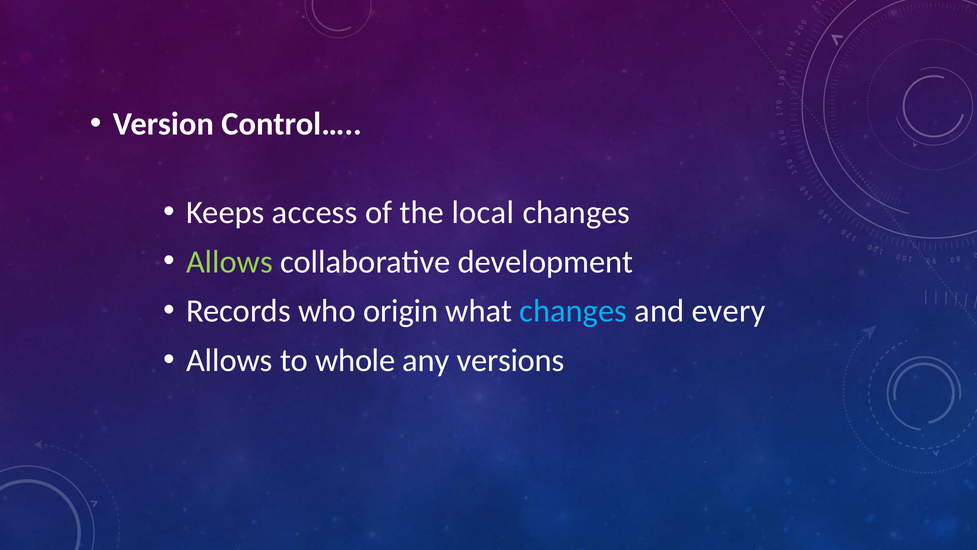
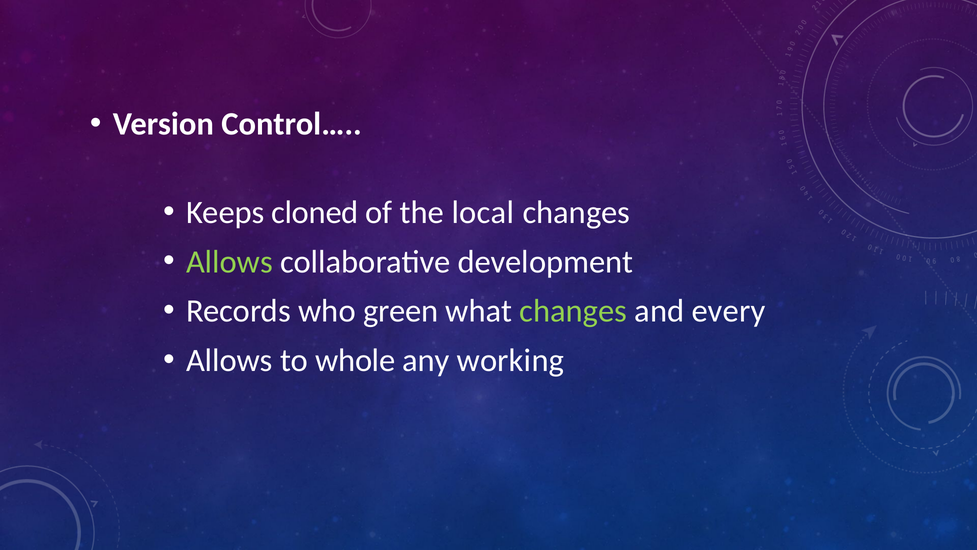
access: access -> cloned (315, 212)
origin: origin -> green (401, 311)
changes colour: light blue -> light green (573, 311)
versions: versions -> working (510, 360)
